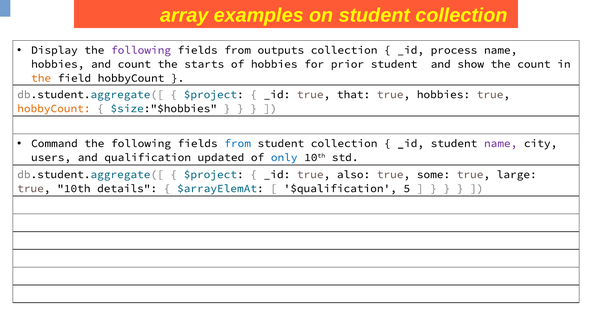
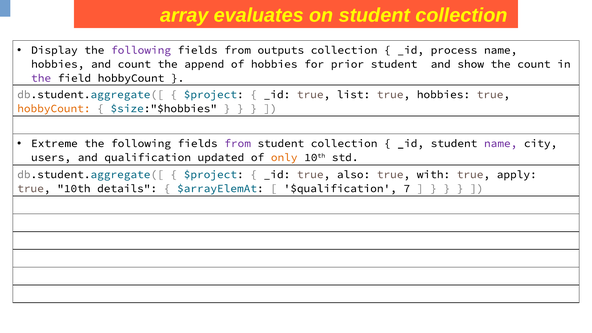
examples: examples -> evaluates (259, 15)
starts: starts -> append (204, 64)
the colour: orange -> purple (41, 78)
that: that -> list (354, 94)
Command: Command -> Extreme (54, 143)
from colour: blue -> purple (238, 143)
only colour: blue -> orange (284, 157)
some: some -> with (433, 174)
large: large -> apply (517, 174)
5: 5 -> 7 (407, 188)
